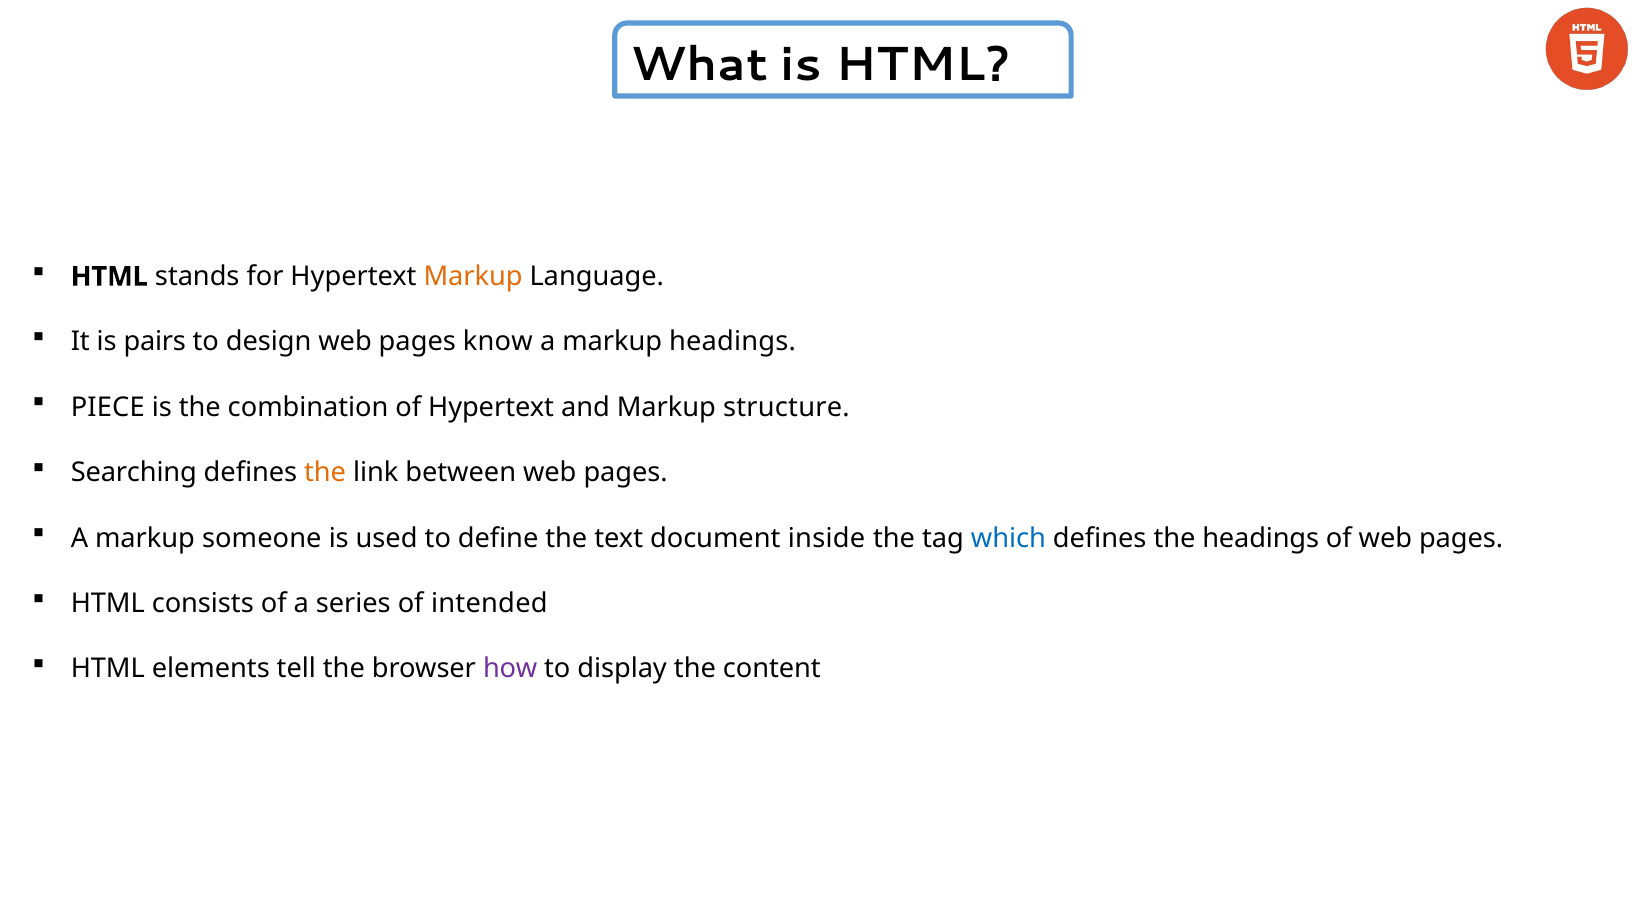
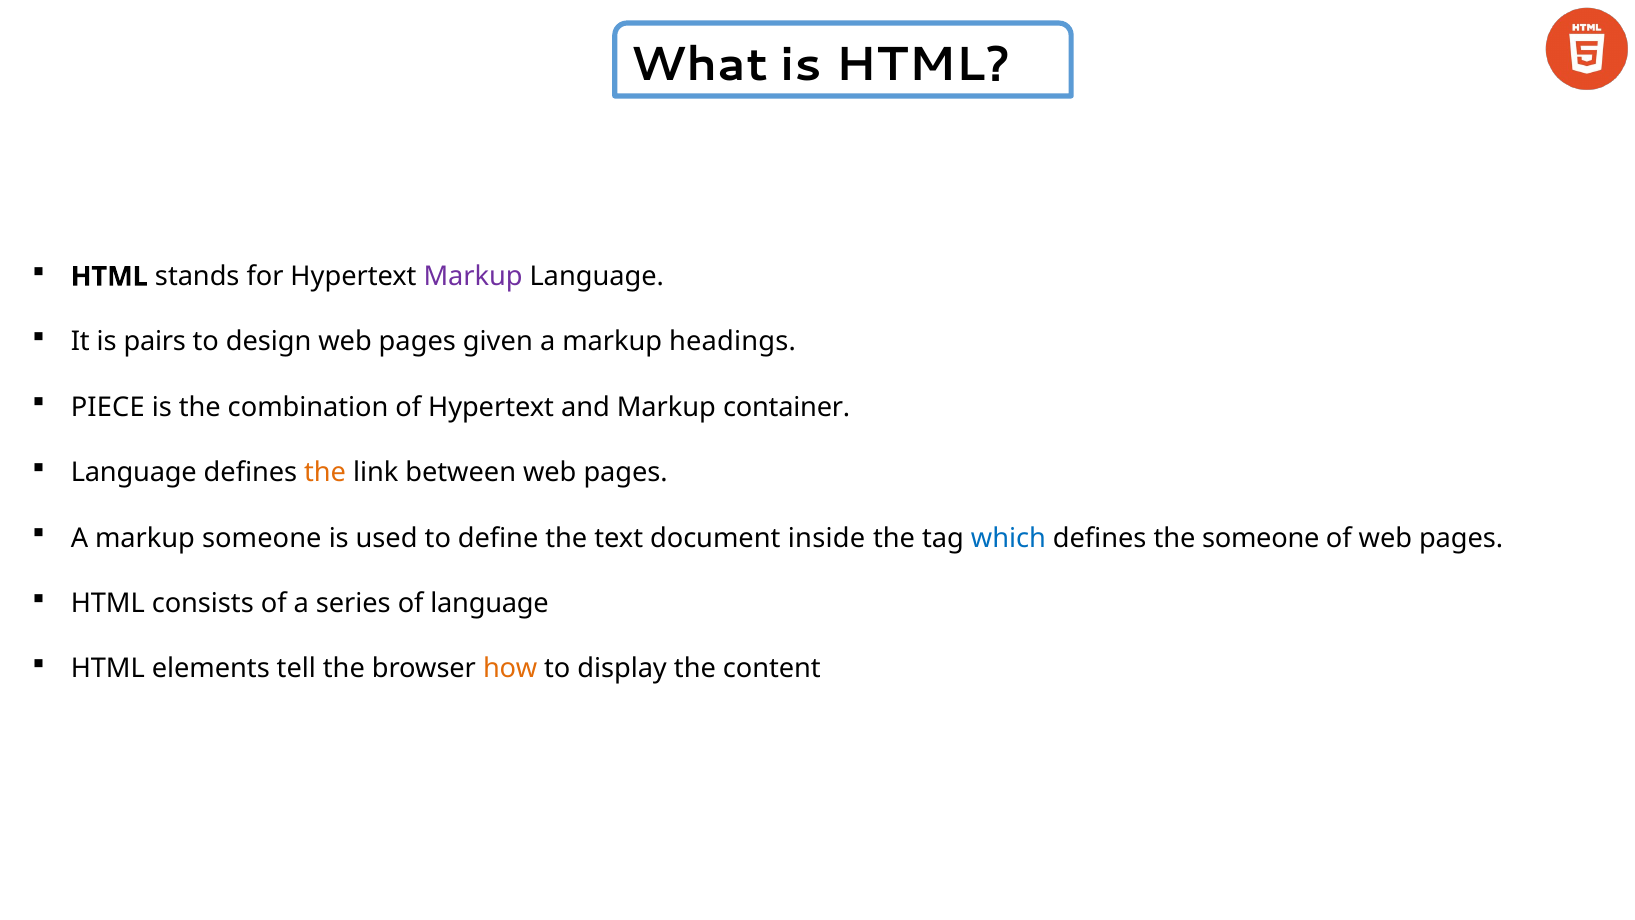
Markup colour: orange -> purple (473, 276)
know: know -> given (498, 342)
structure: structure -> container (787, 407)
Searching: Searching -> Language (134, 473)
the headings: headings -> someone (1261, 538)
of intended: intended -> language (490, 603)
how colour: purple -> orange (510, 669)
